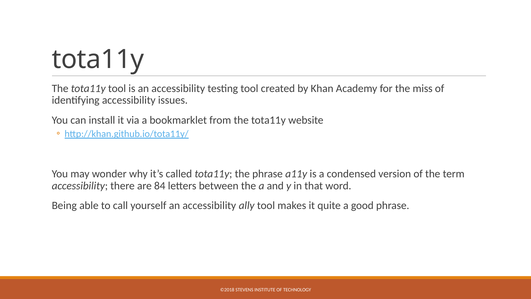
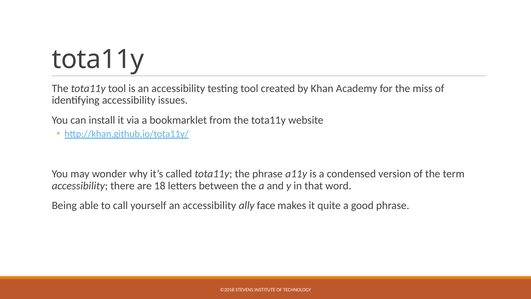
84: 84 -> 18 (160, 186)
ally tool: tool -> face (266, 205)
